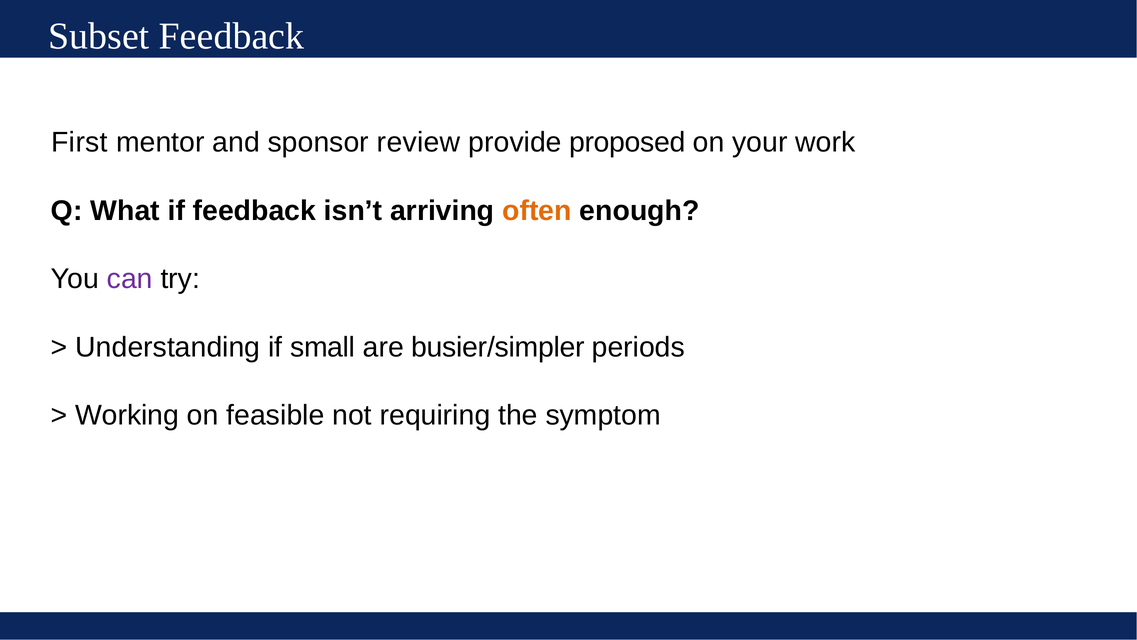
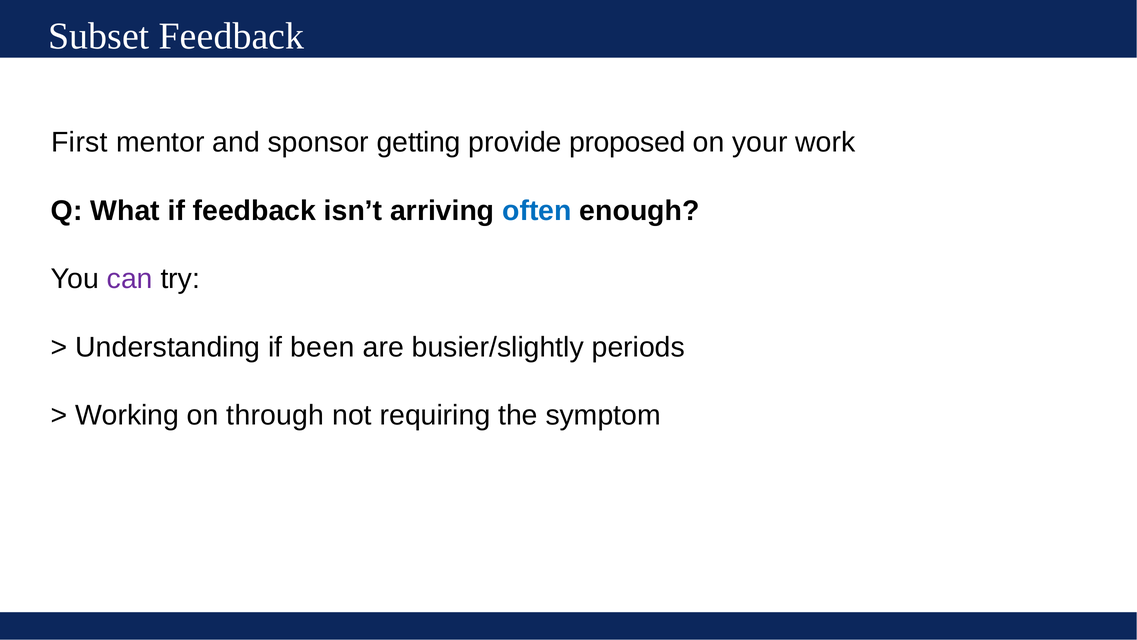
review: review -> getting (419, 142)
often colour: orange -> blue (537, 211)
small: small -> been (322, 347)
busier/simpler: busier/simpler -> busier/slightly (498, 347)
feasible: feasible -> through (275, 415)
